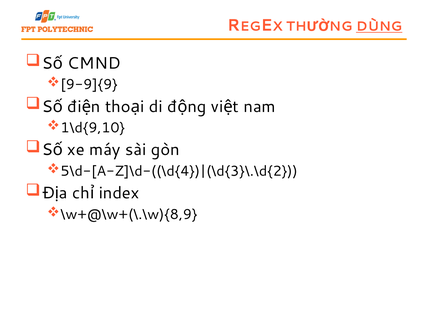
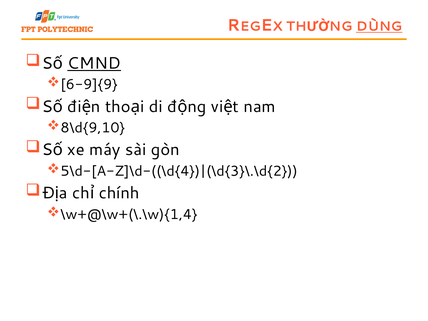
CMND underline: none -> present (94, 63)
9-9]{9: 9-9]{9 -> 6-9]{9 (89, 84)
1\d{9,10: 1\d{9,10 -> 8\d{9,10 (93, 128)
index: index -> chính (119, 193)
\w+@\w+(\.\w){8,9: \w+@\w+(\.\w){8,9 -> \w+@\w+(\.\w){1,4 (129, 214)
